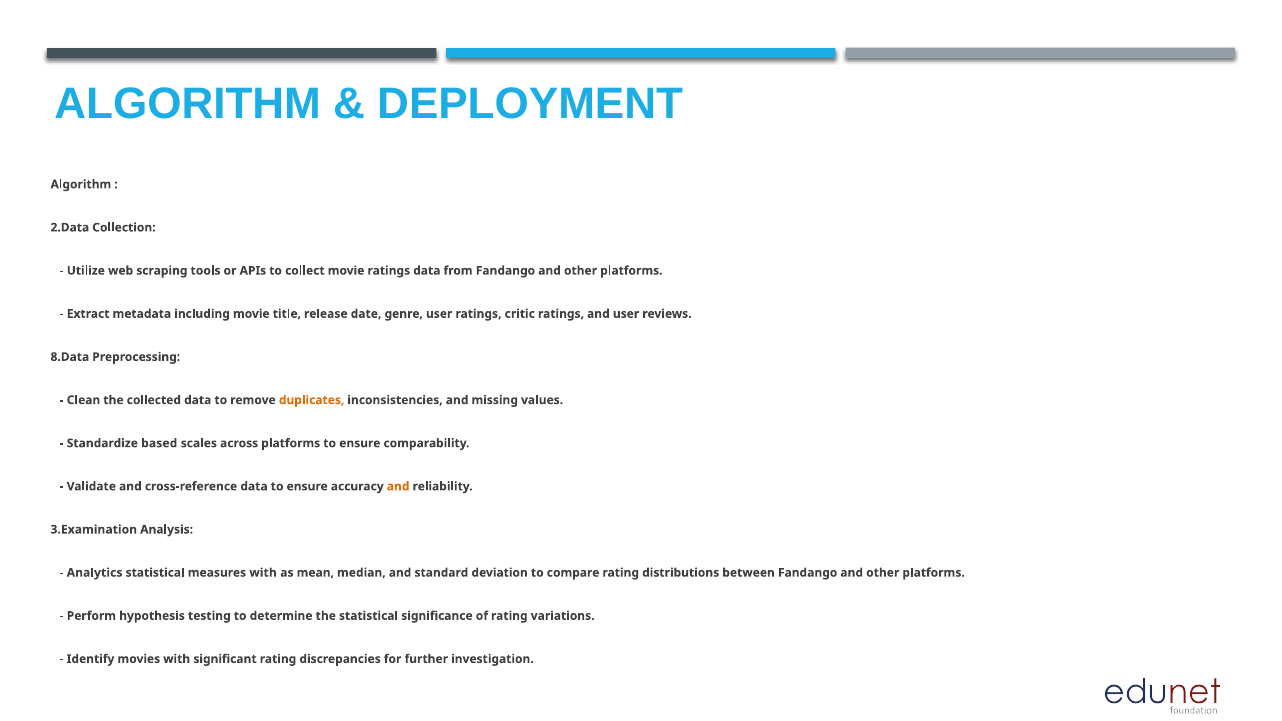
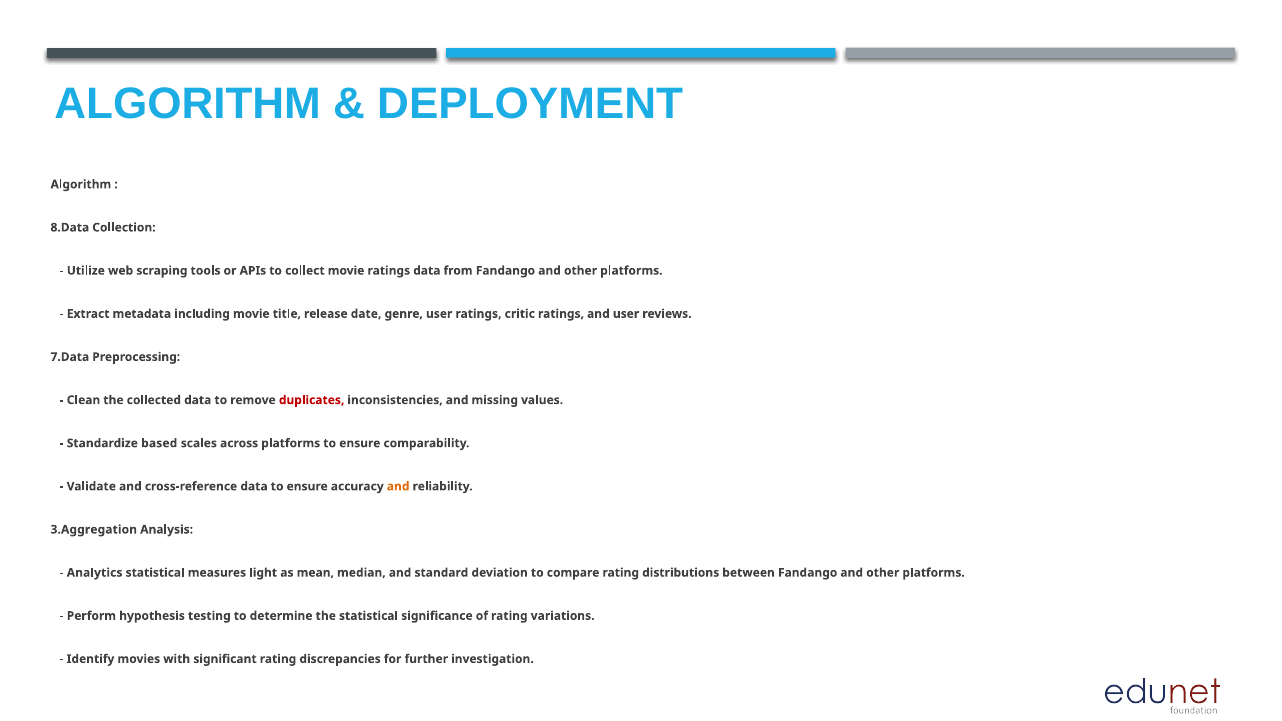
2.Data: 2.Data -> 8.Data (70, 228)
8.Data: 8.Data -> 7.Data (70, 357)
duplicates colour: orange -> red (312, 400)
3.Examination: 3.Examination -> 3.Aggregation (94, 530)
measures with: with -> light (263, 573)
